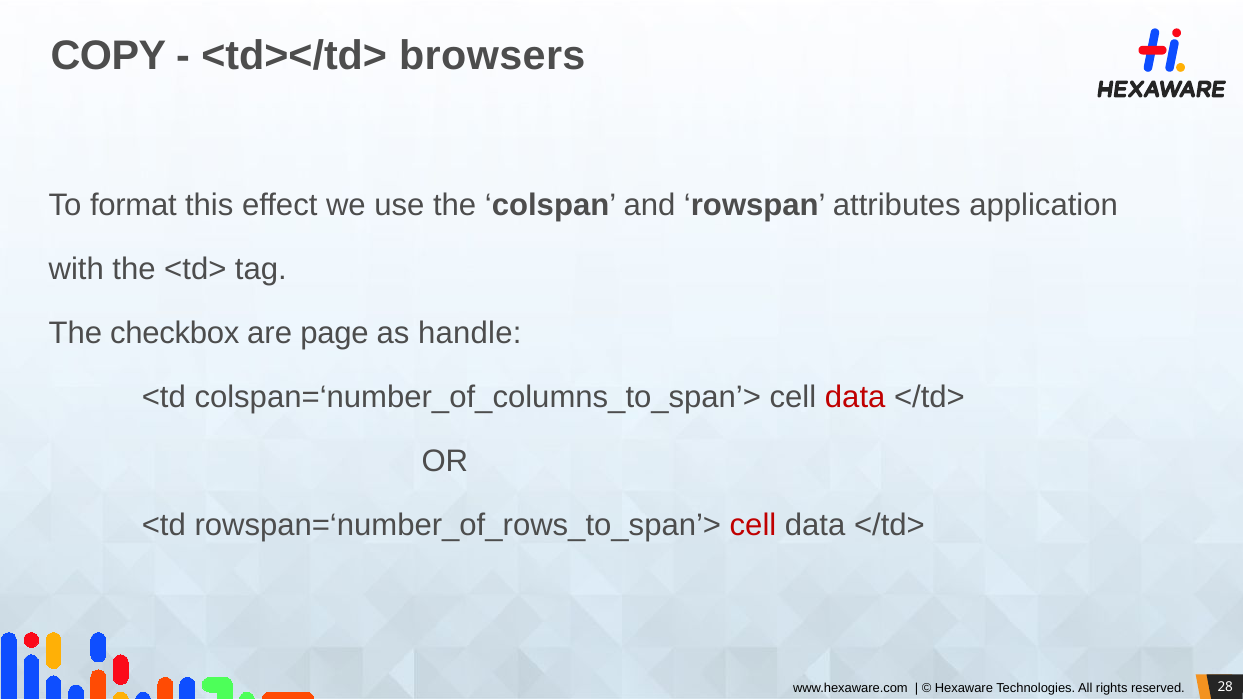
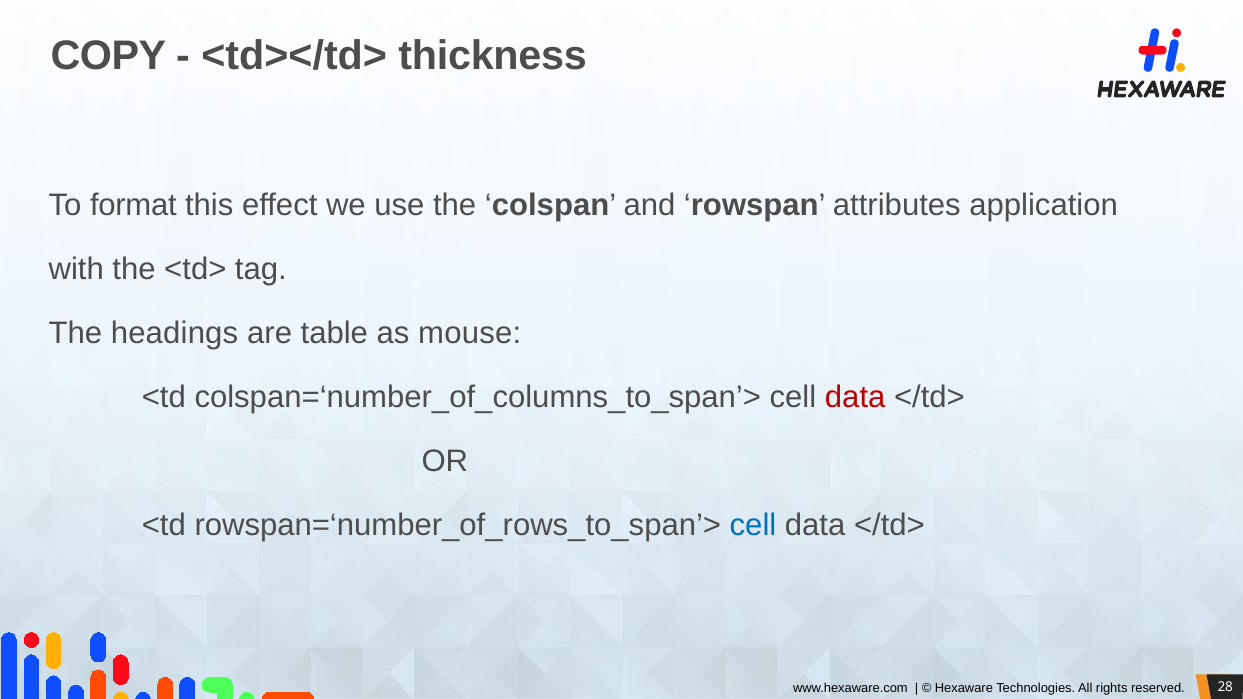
browsers: browsers -> thickness (493, 56)
checkbox: checkbox -> headings (175, 333)
page: page -> table (334, 333)
handle: handle -> mouse (470, 333)
cell colour: red -> blue (753, 525)
